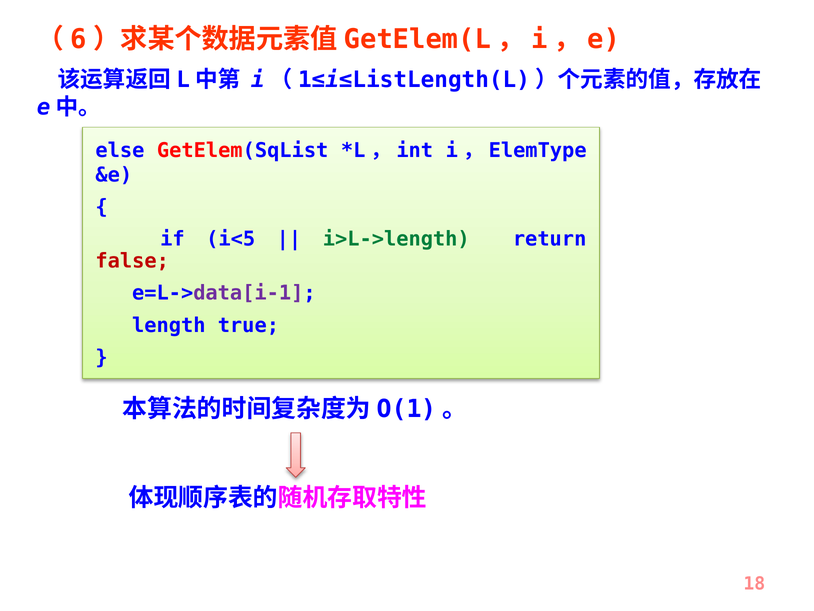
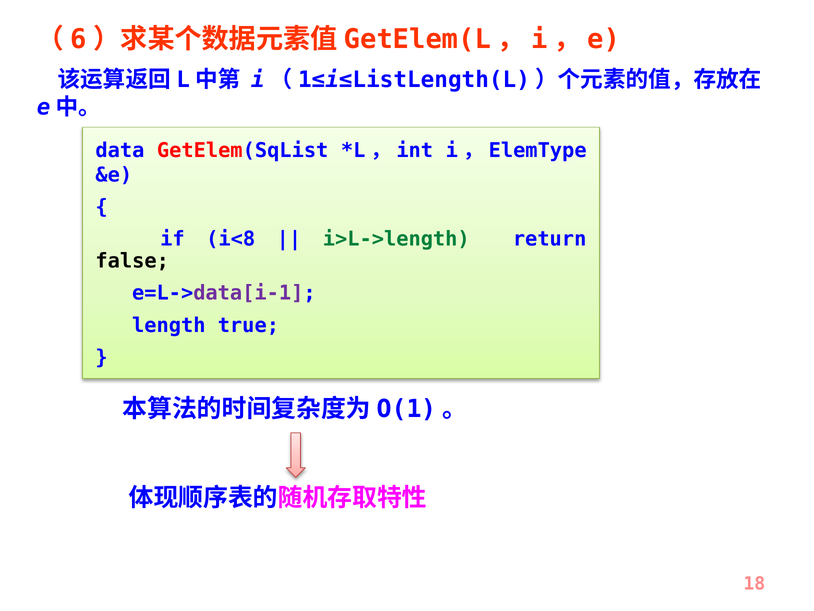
else: else -> data (120, 150)
i<5: i<5 -> i<8 (231, 239)
false colour: red -> black (132, 261)
